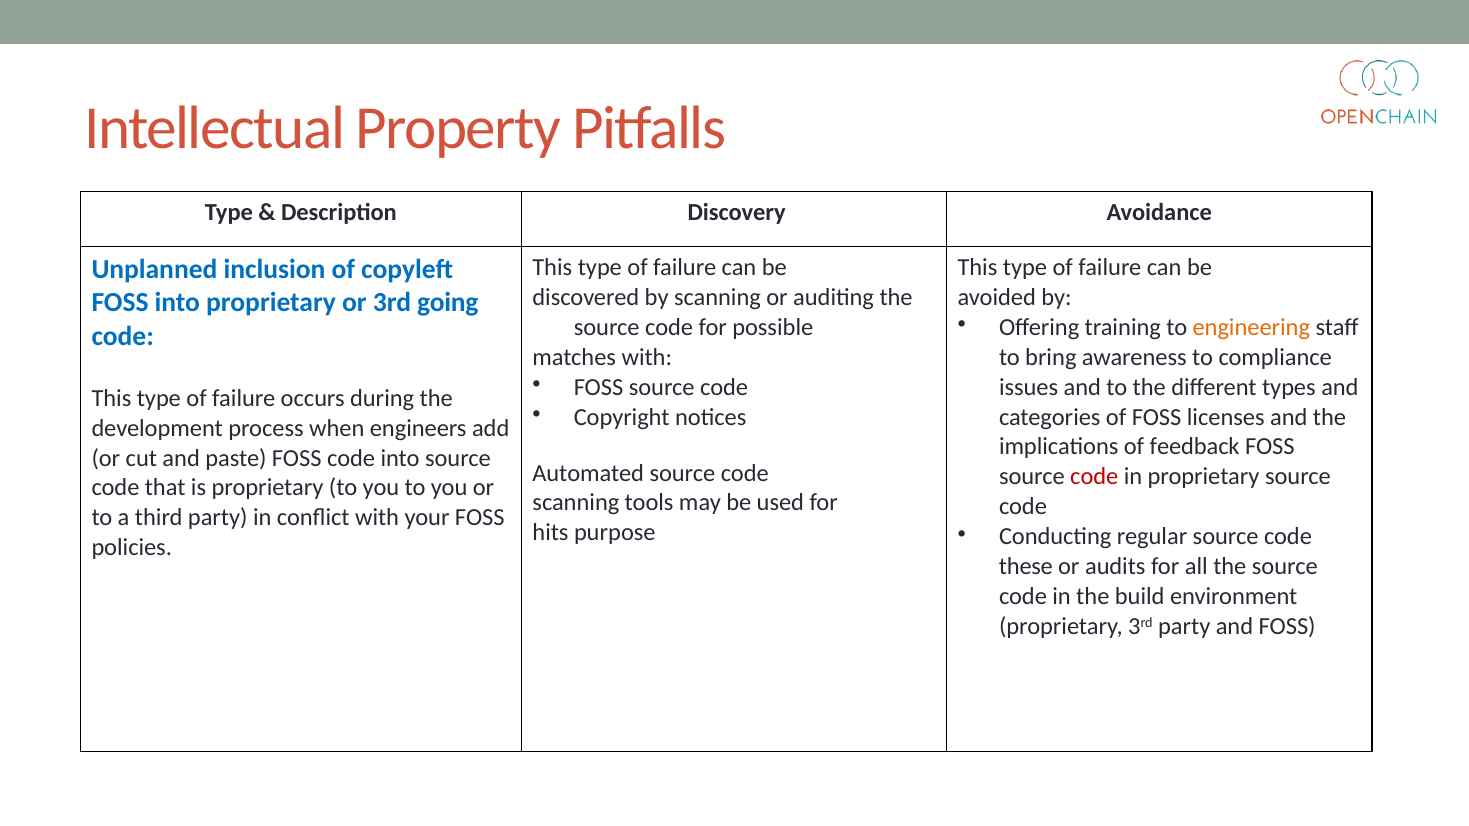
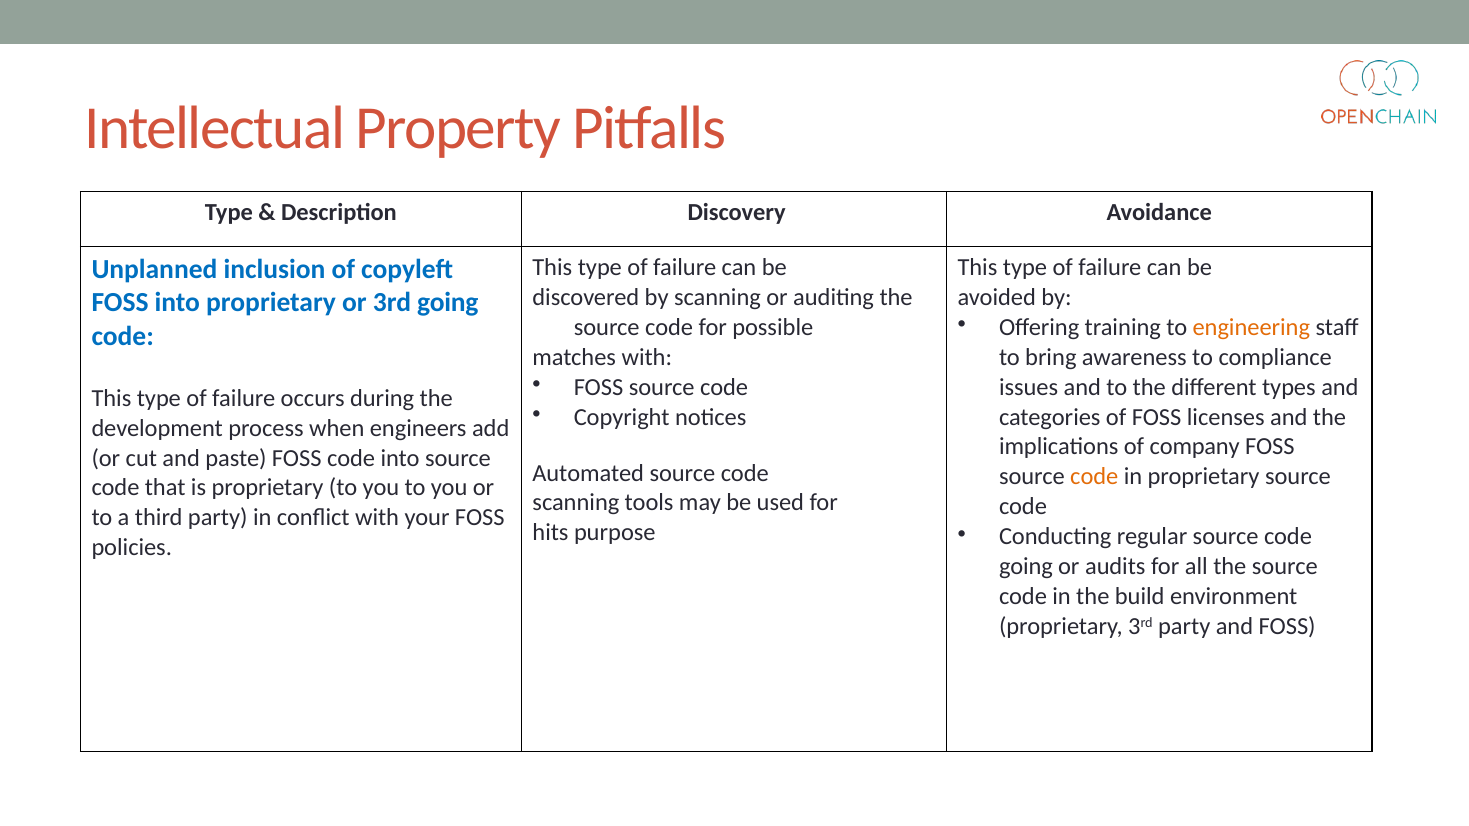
feedback: feedback -> company (1195, 447)
code colour: red -> orange (1094, 477)
these: these -> going (1026, 567)
